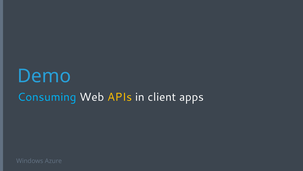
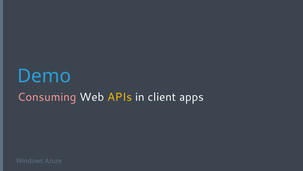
Consuming colour: light blue -> pink (47, 97)
